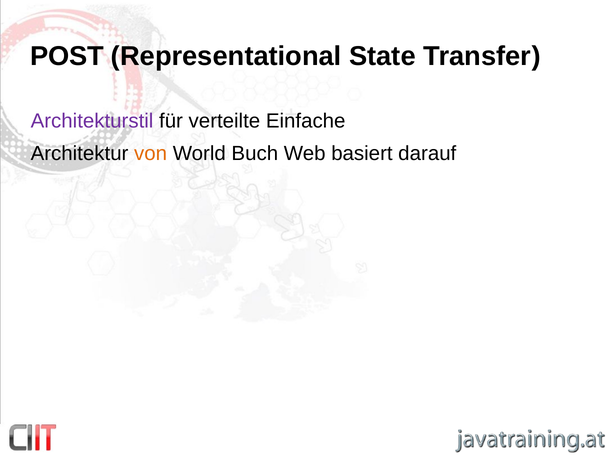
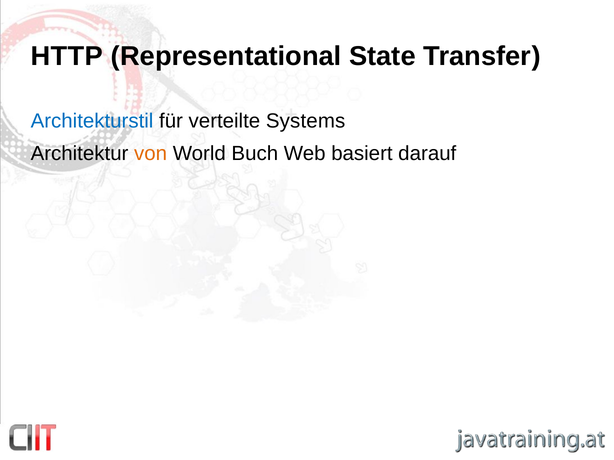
POST: POST -> HTTP (67, 56)
Architekturstil colour: purple -> blue (92, 121)
Einfache: Einfache -> Systems (306, 121)
